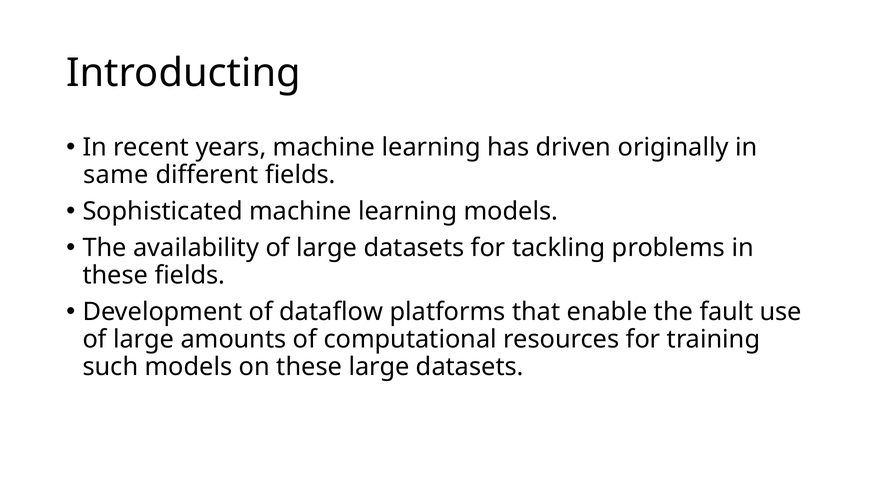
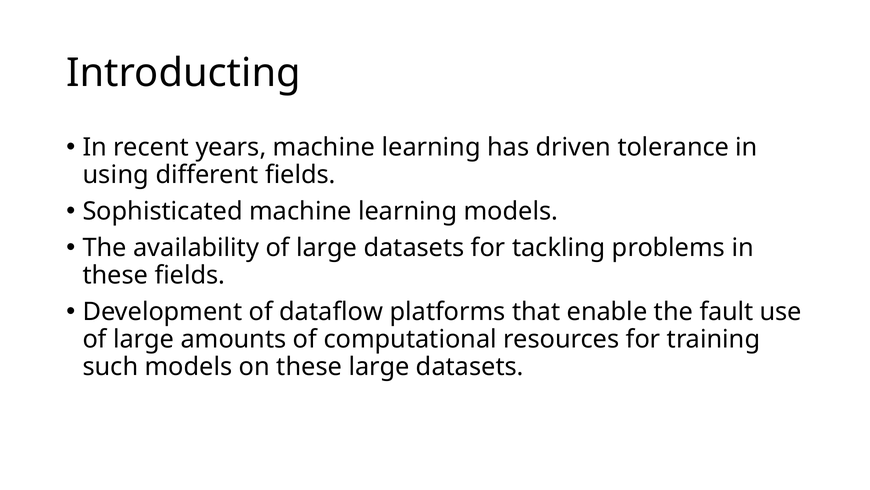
originally: originally -> tolerance (673, 147)
same: same -> using (116, 175)
